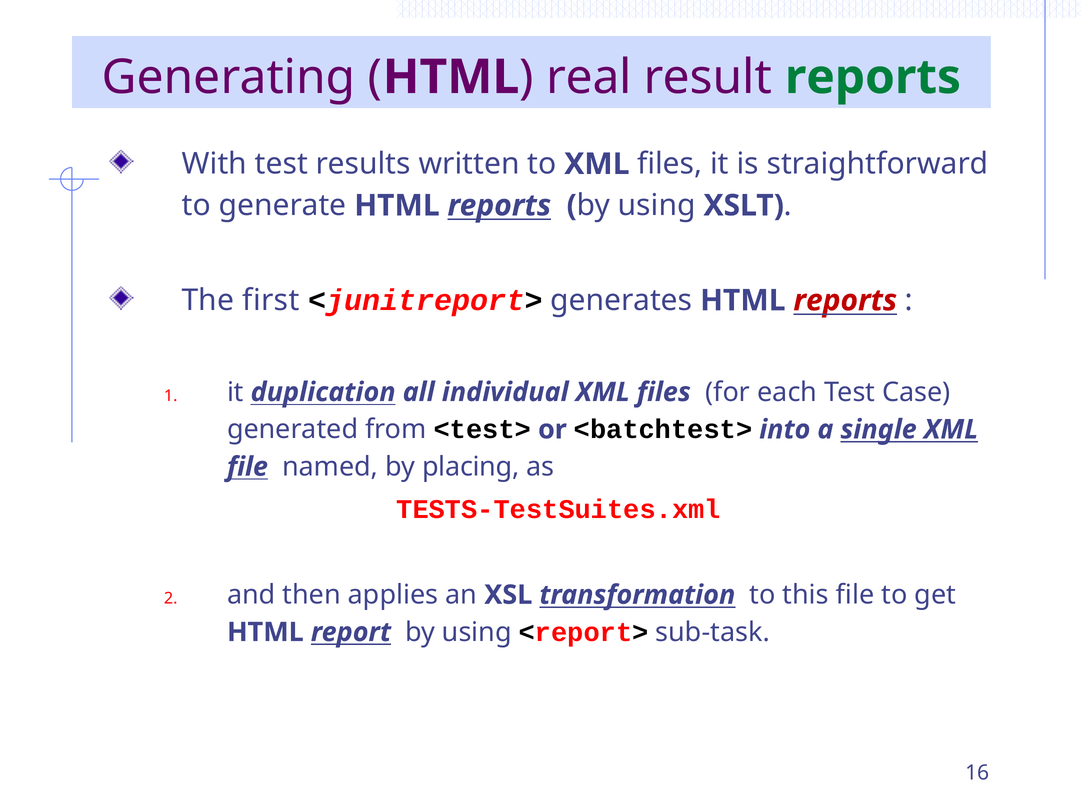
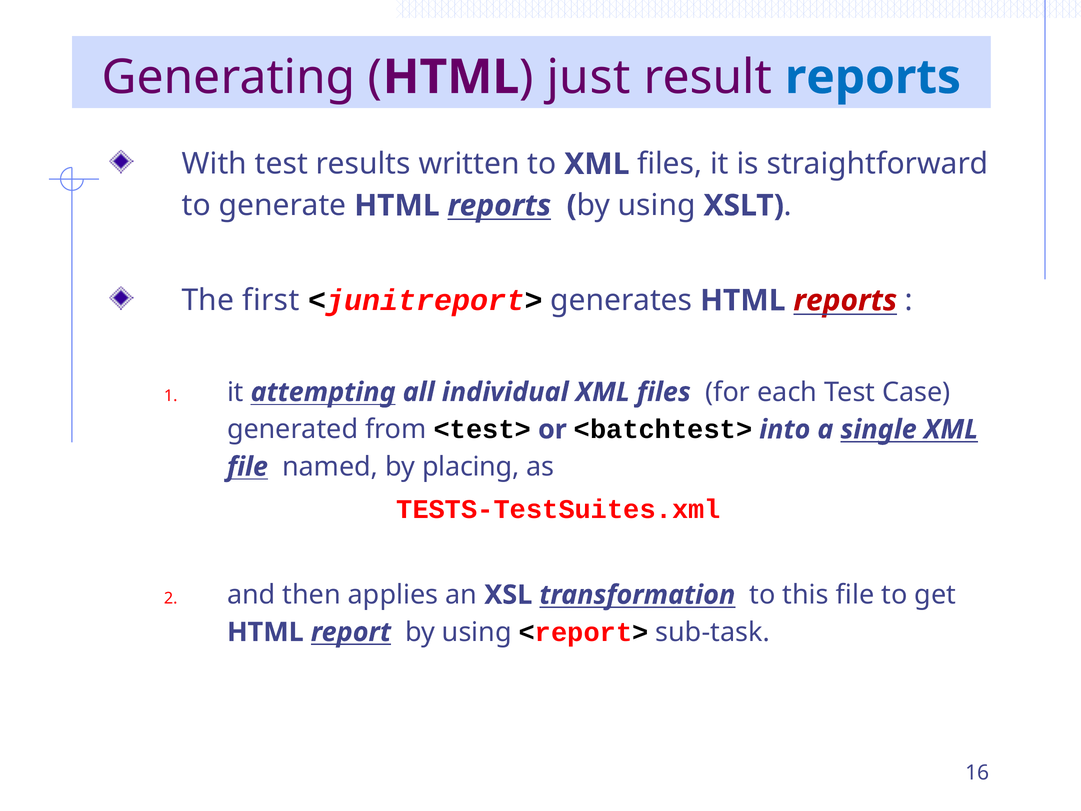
real: real -> just (588, 77)
reports colour: green -> blue (873, 77)
duplication: duplication -> attempting (323, 392)
